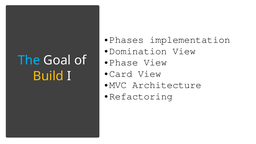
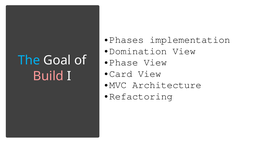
Build colour: yellow -> pink (48, 76)
